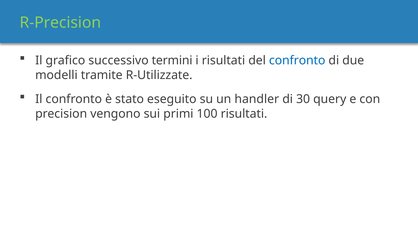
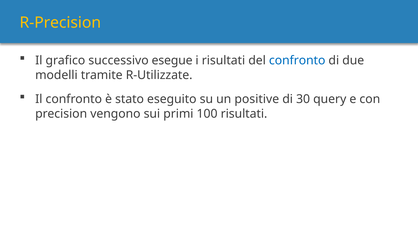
R-Precision colour: light green -> yellow (60, 23)
termini: termini -> esegue (172, 61)
handler: handler -> positive (257, 99)
